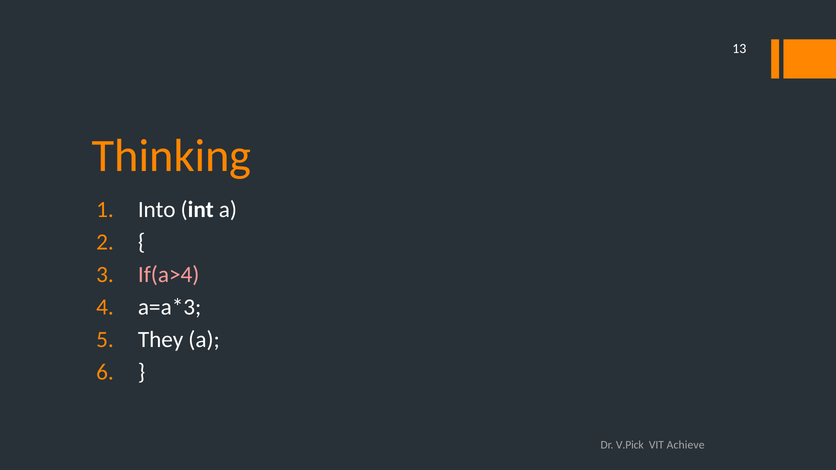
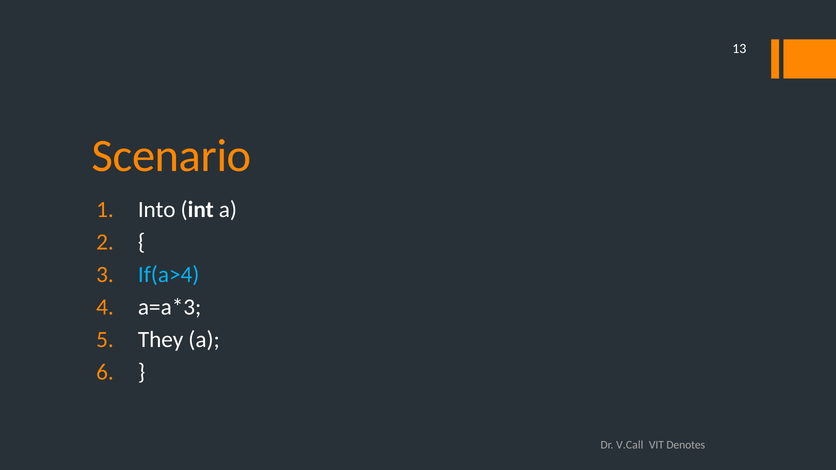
Thinking: Thinking -> Scenario (172, 156)
If(a>4 colour: pink -> light blue (169, 275)
V.Pick: V.Pick -> V.Call (630, 445)
Achieve: Achieve -> Denotes (686, 445)
